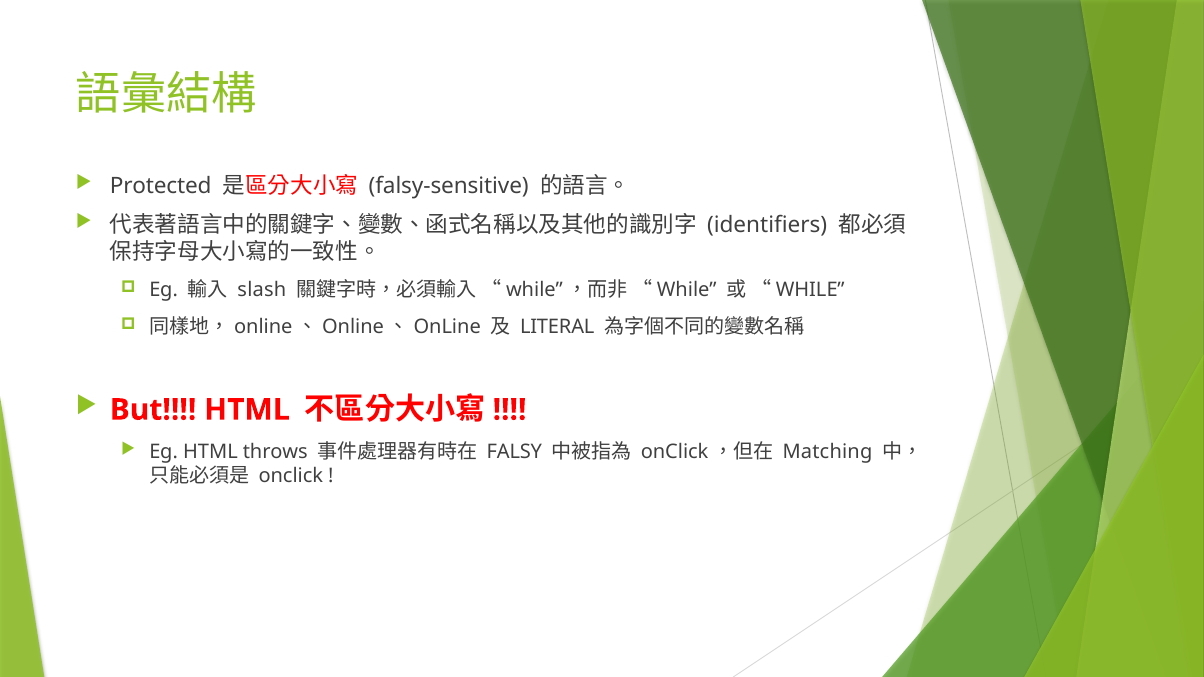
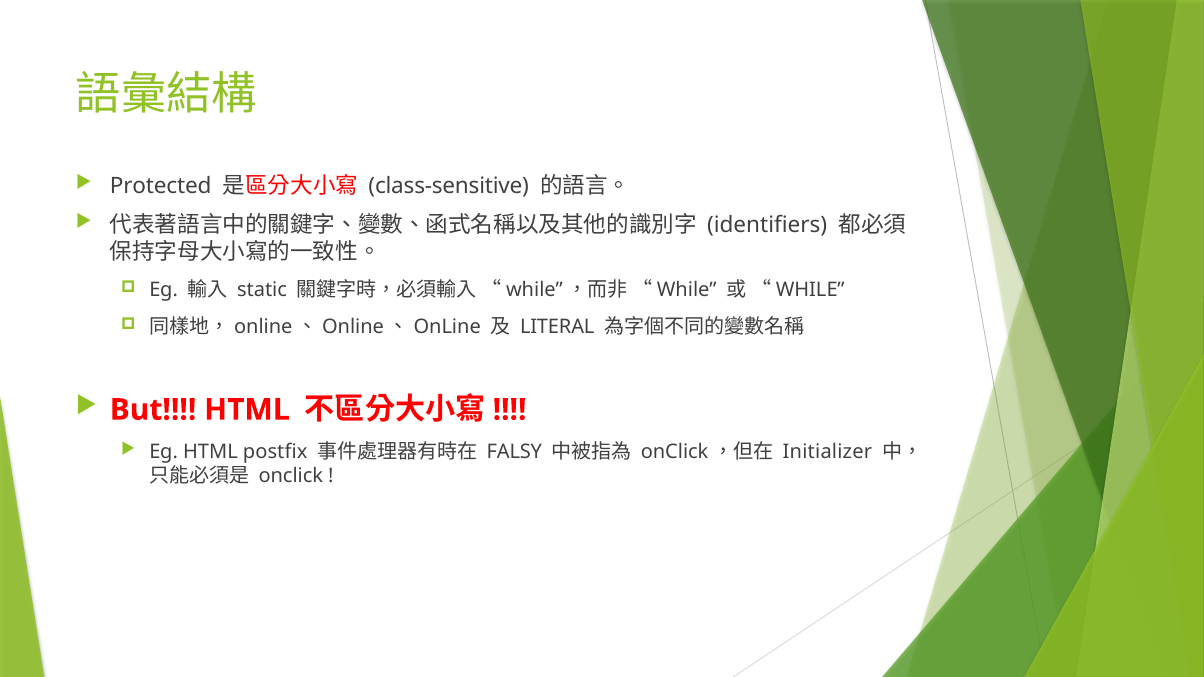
falsy-sensitive: falsy-sensitive -> class-sensitive (449, 186)
slash: slash -> static (262, 290)
throws: throws -> postfix (275, 452)
Matching: Matching -> Initializer (827, 452)
